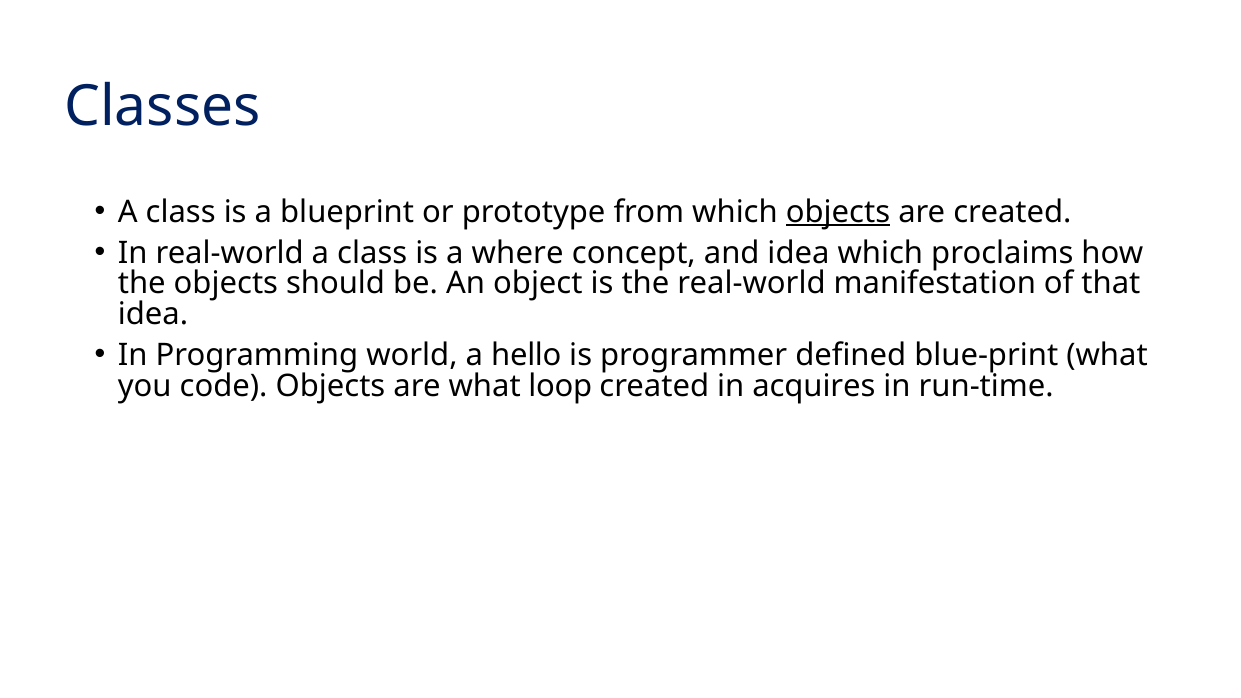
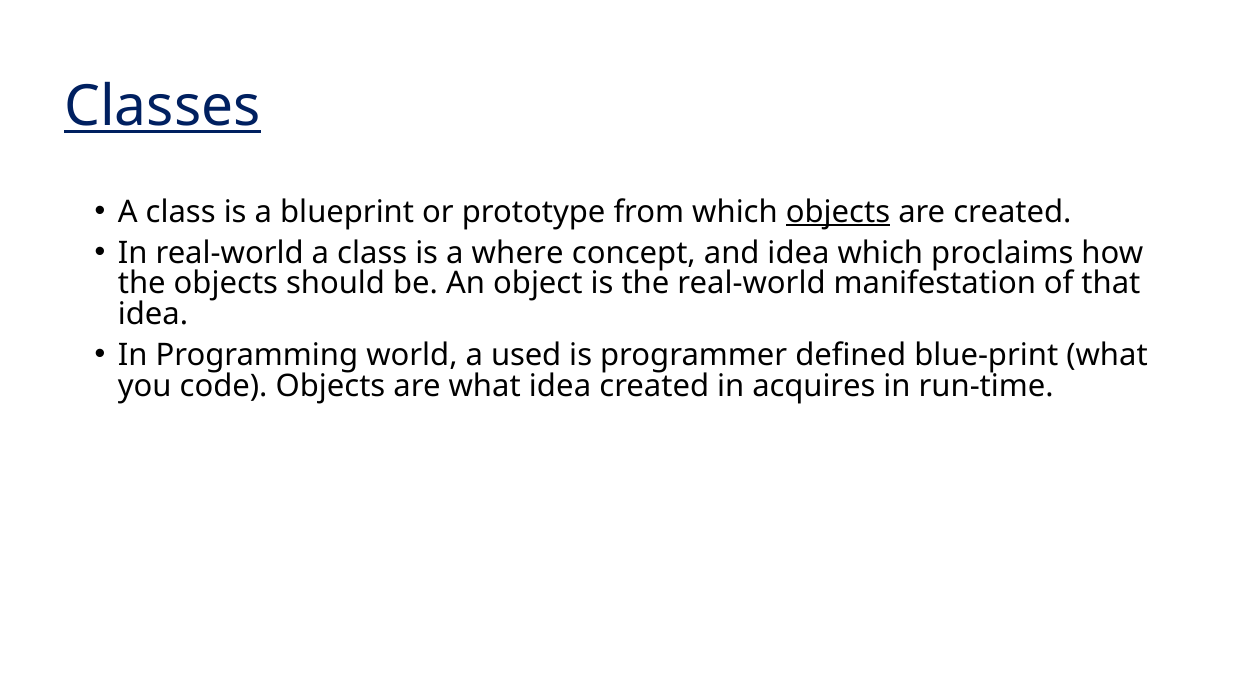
Classes underline: none -> present (162, 107)
hello: hello -> used (526, 356)
what loop: loop -> idea (560, 386)
